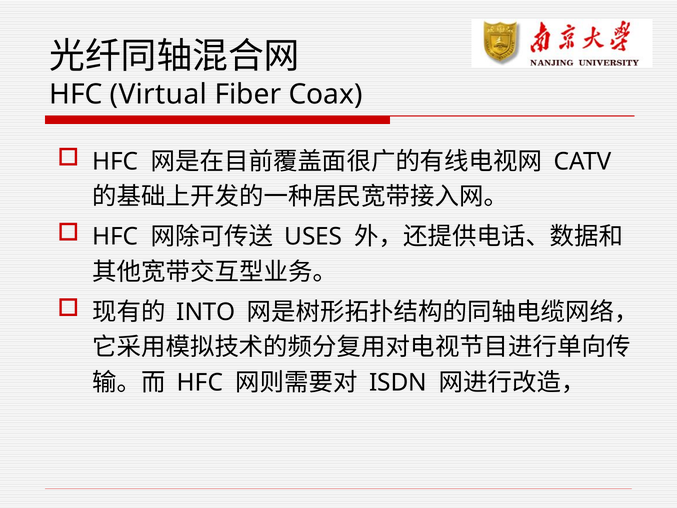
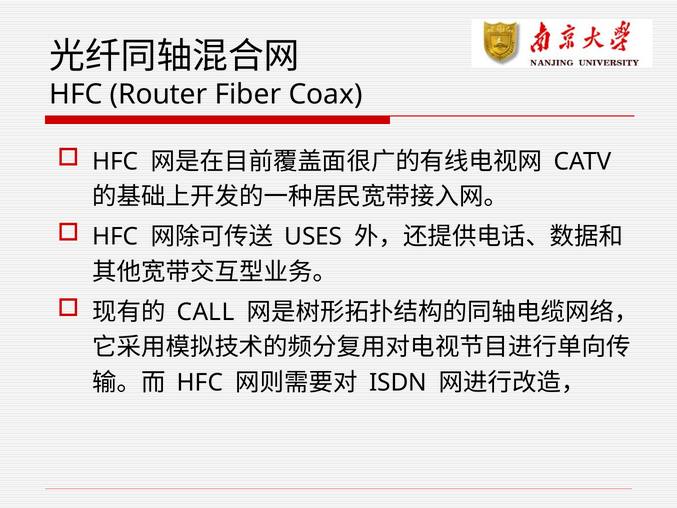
Virtual: Virtual -> Router (159, 94)
INTO: INTO -> CALL (206, 312)
